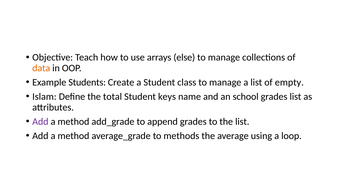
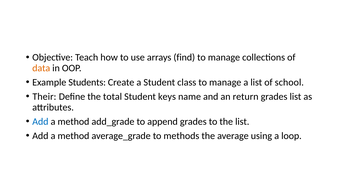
else: else -> find (184, 57)
empty: empty -> school (289, 82)
Islam: Islam -> Their (44, 97)
school: school -> return (246, 97)
Add colour: purple -> blue (40, 122)
